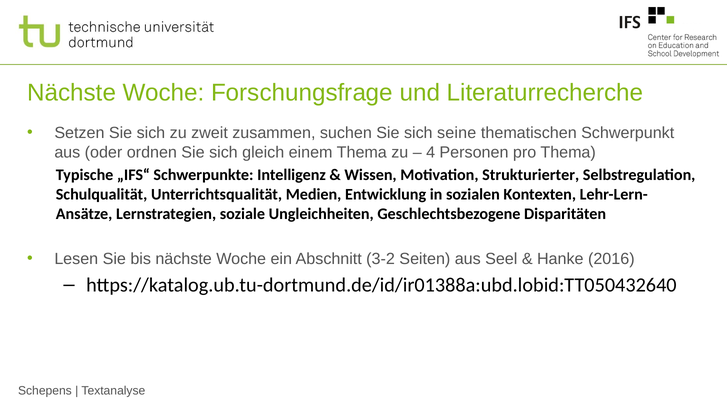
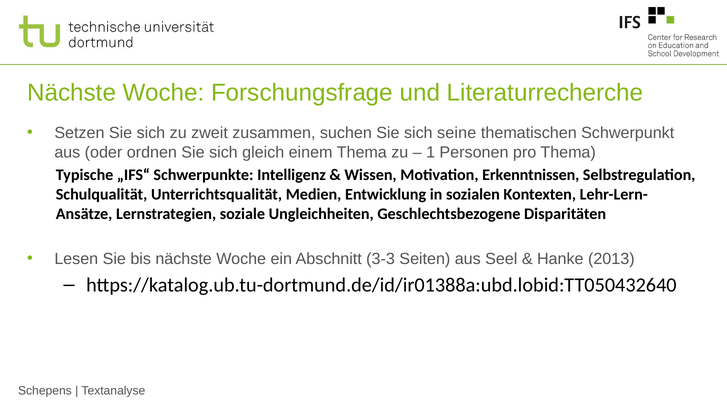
4: 4 -> 1 (431, 152)
Strukturierter: Strukturierter -> Erkenntnissen (531, 175)
3-2: 3-2 -> 3-3 (381, 259)
2016: 2016 -> 2013 (611, 259)
